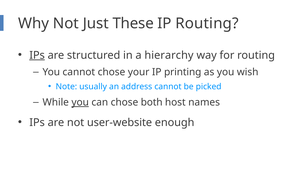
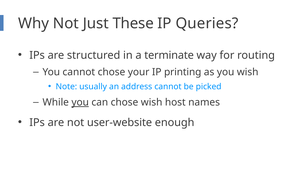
IP Routing: Routing -> Queries (207, 23)
IPs underline: present -> none (37, 55)
hierarchy: hierarchy -> terminate (169, 55)
chose both: both -> wish (152, 102)
